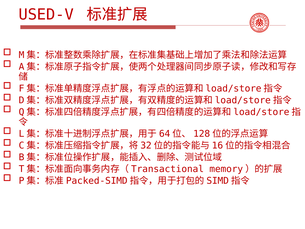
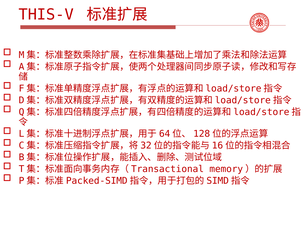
USED-V: USED-V -> THIS-V (46, 15)
